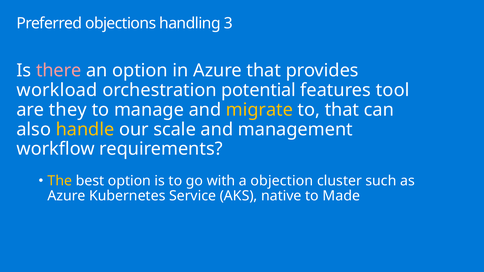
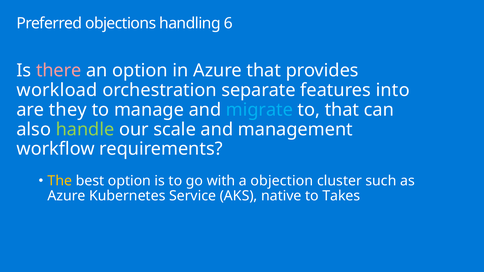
3: 3 -> 6 (228, 23)
potential: potential -> separate (259, 90)
tool: tool -> into (393, 90)
migrate colour: yellow -> light blue (259, 110)
handle colour: yellow -> light green (85, 129)
Made: Made -> Takes (341, 196)
